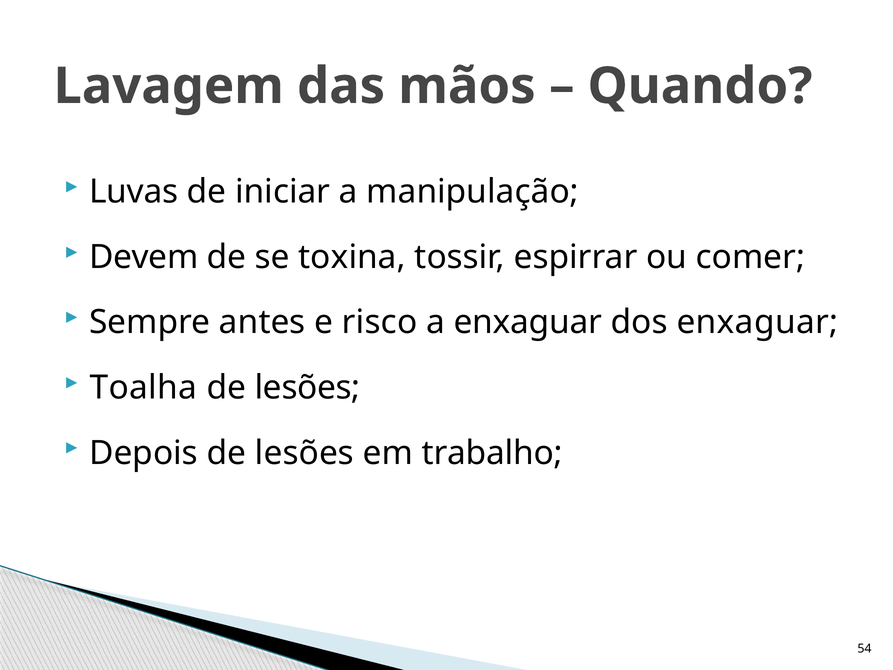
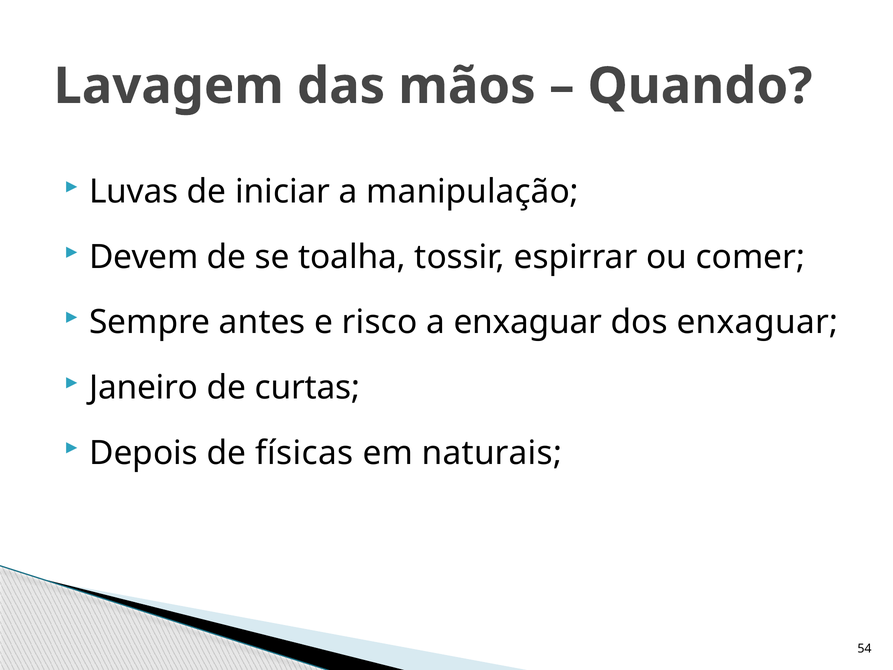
toxina: toxina -> toalha (352, 257)
Toalha: Toalha -> Janeiro (144, 387)
lesões: lesões -> curtas (307, 387)
Depois de lesões: lesões -> físicas (304, 453)
trabalho: trabalho -> naturais (492, 453)
